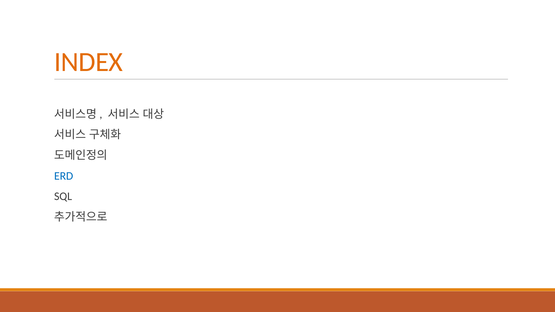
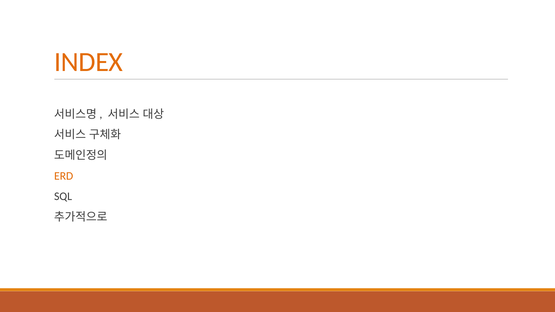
ERD colour: blue -> orange (64, 176)
